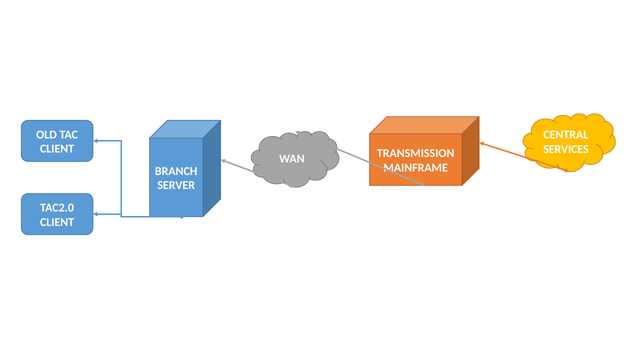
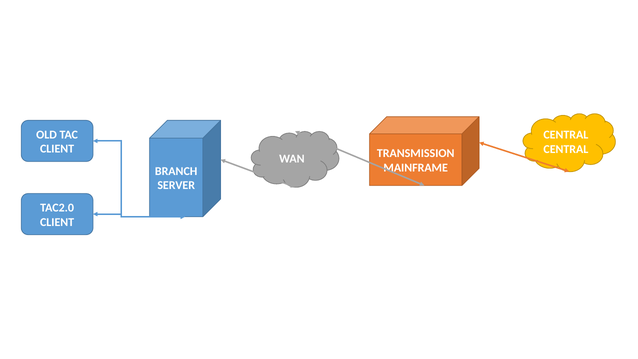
SERVICES: SERVICES -> CENTRAL (566, 149)
